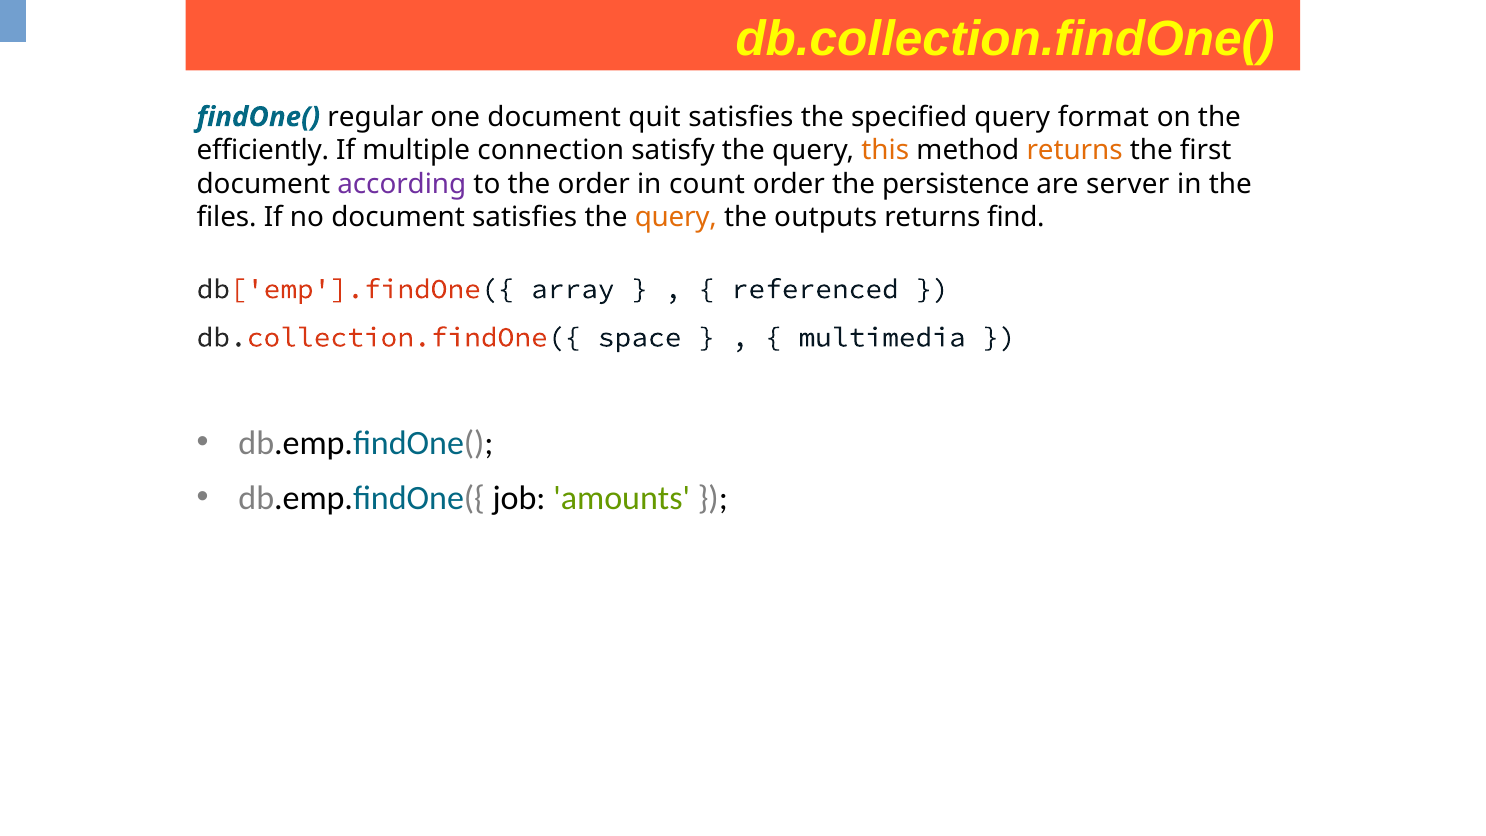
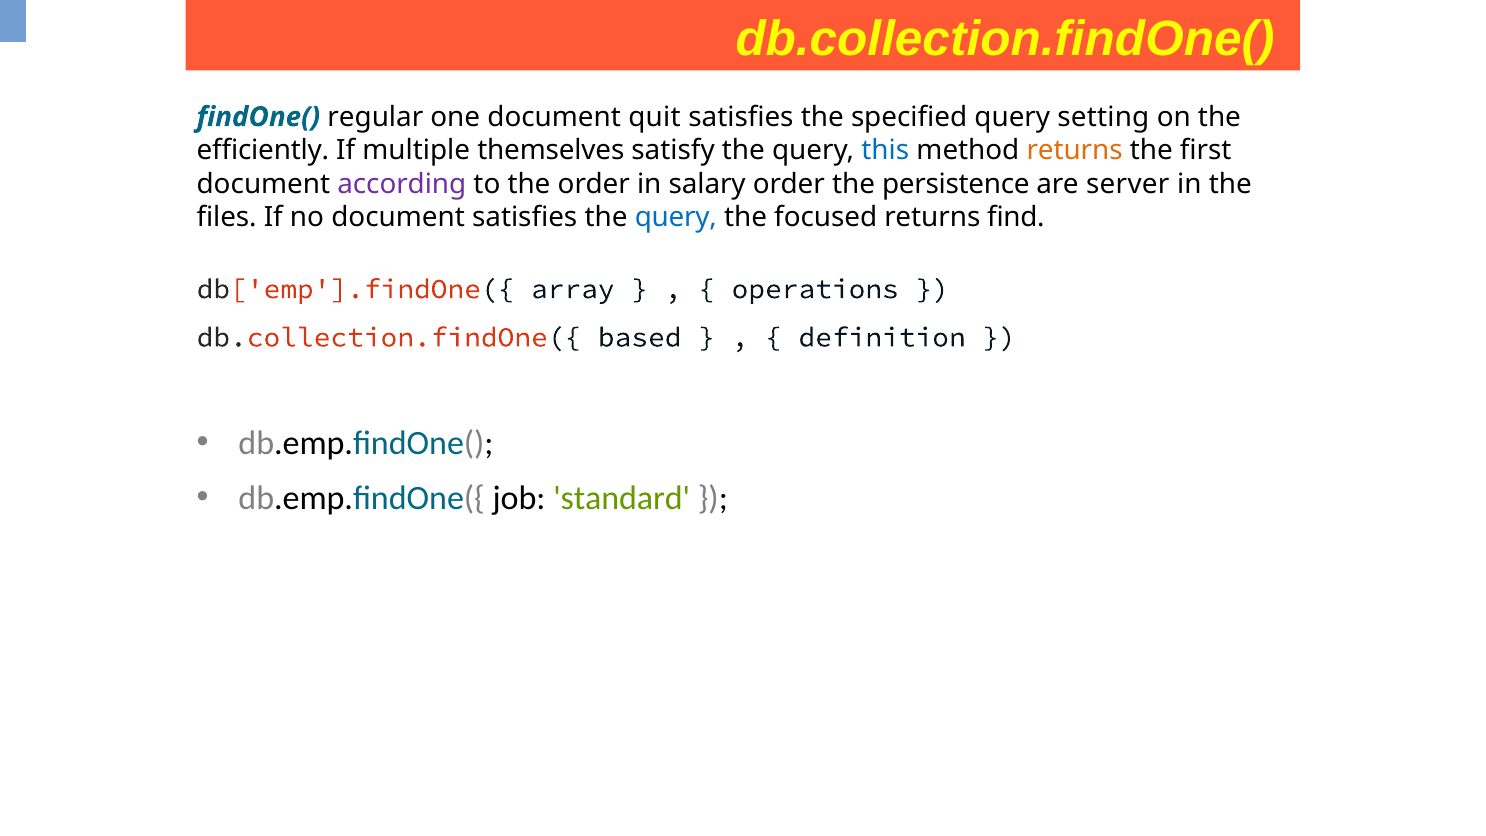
format: format -> setting (1103, 117)
connection: connection -> themselves (551, 150)
this colour: orange -> blue (885, 150)
count: count -> salary (707, 184)
query colour: orange -> blue (676, 217)
outputs: outputs -> focused (826, 217)
referenced: referenced -> operations (815, 289)
space: space -> based (640, 337)
multimedia: multimedia -> definition (882, 337)
amounts: amounts -> standard (622, 498)
